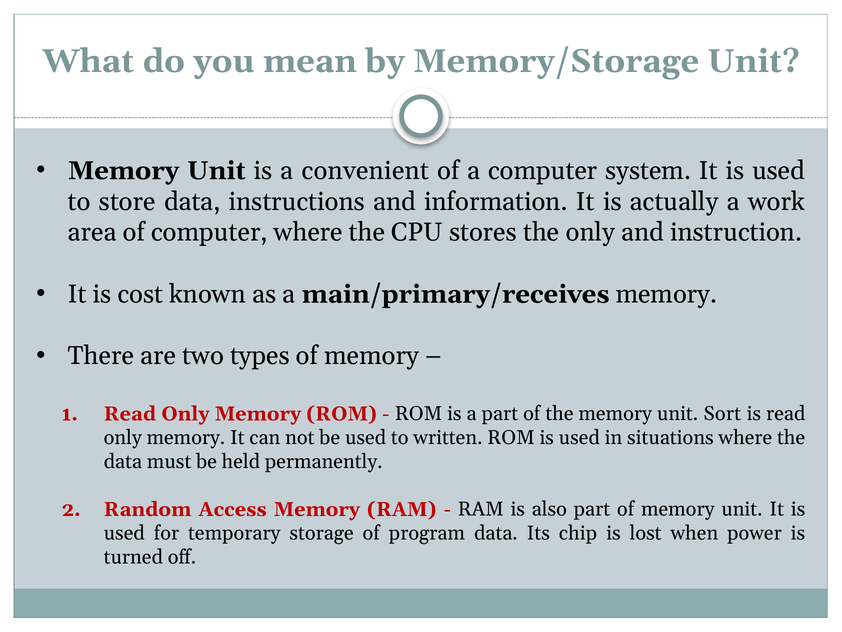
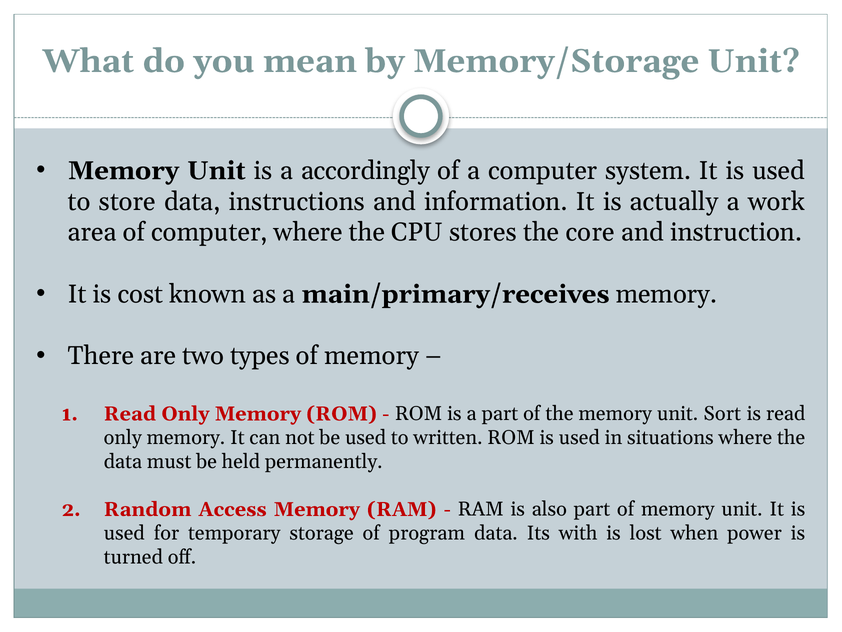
convenient: convenient -> accordingly (366, 171)
the only: only -> core (590, 232)
chip: chip -> with (578, 533)
